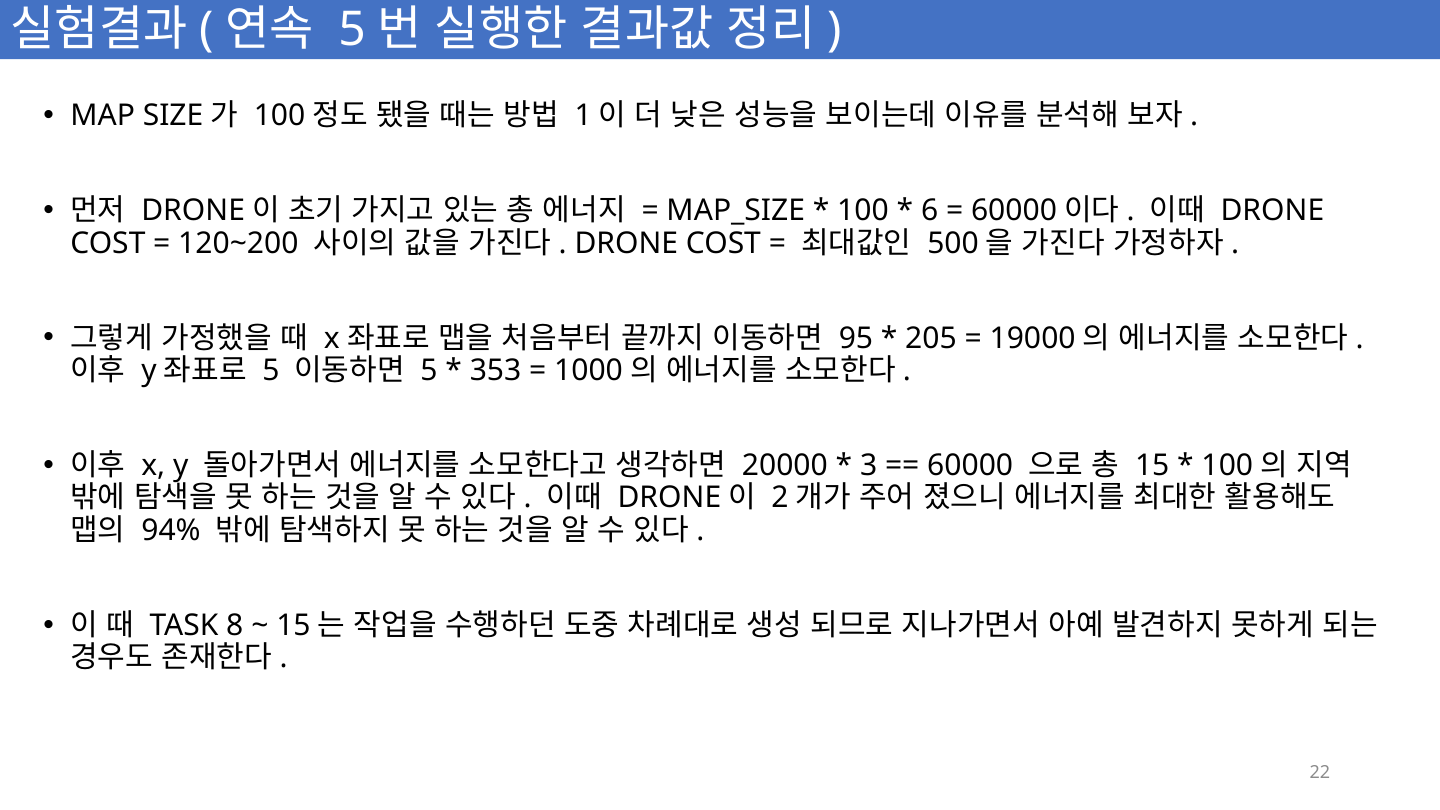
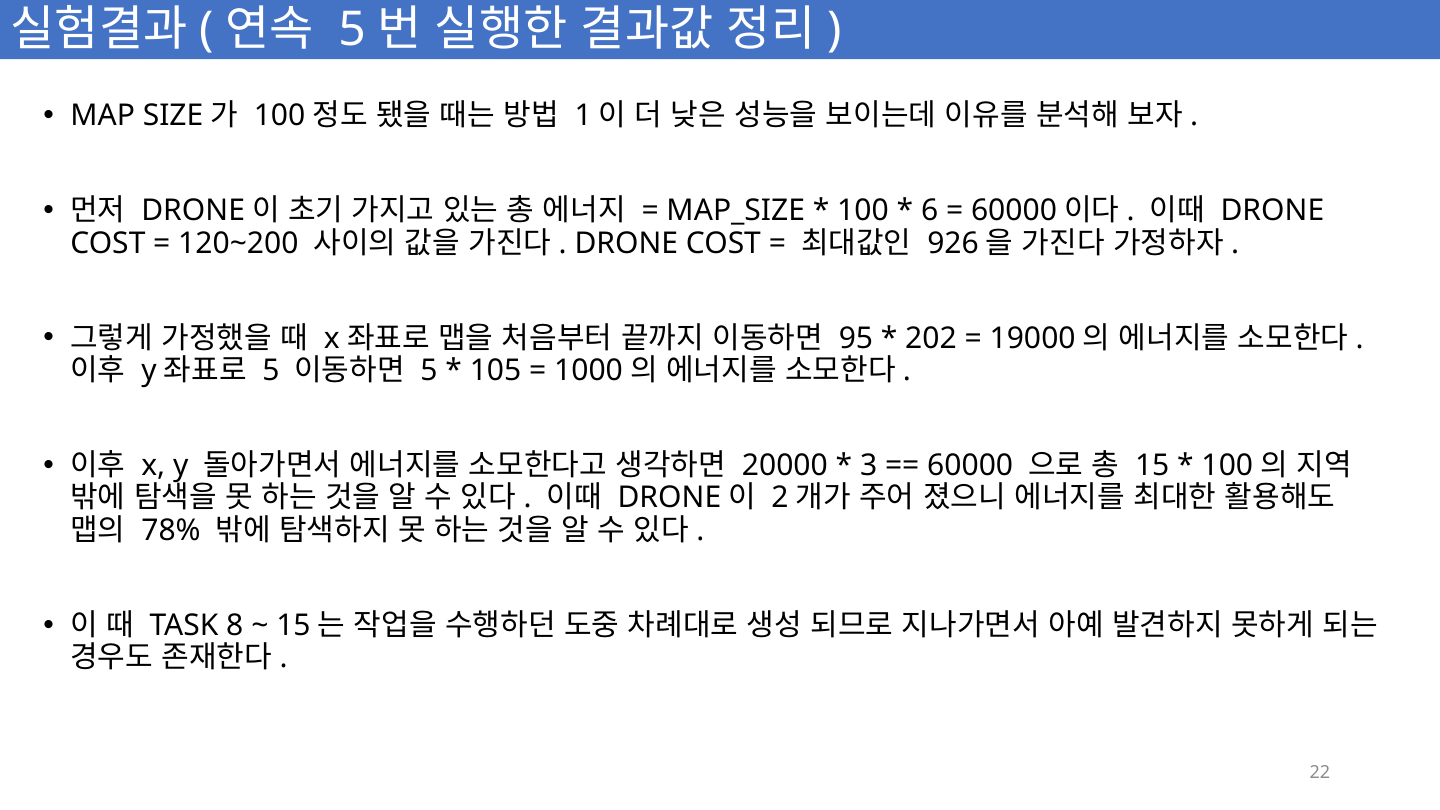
500: 500 -> 926 (953, 243)
205: 205 -> 202 (931, 338)
353: 353 -> 105 (496, 371)
94%: 94% -> 78% (171, 530)
